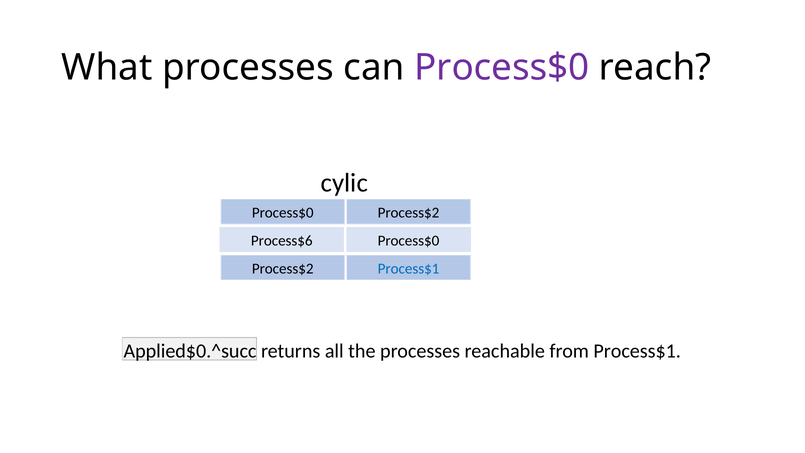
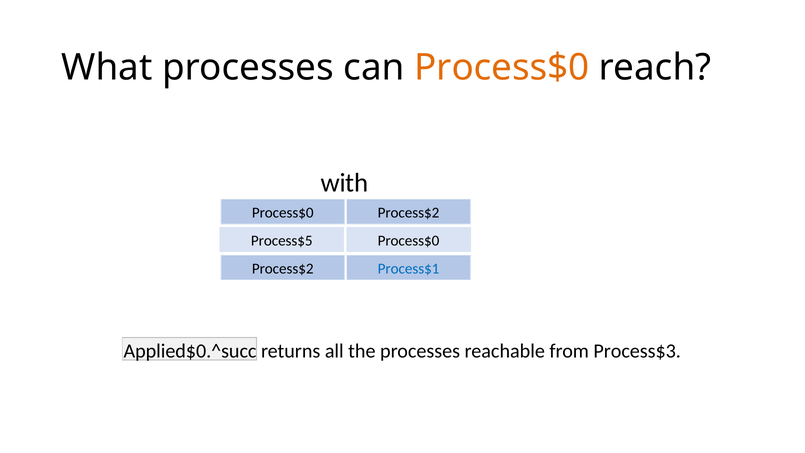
Process$0 colour: purple -> orange (502, 68)
cylic: cylic -> with (344, 183)
Process$6: Process$6 -> Process$5 (282, 240)
from Process$1: Process$1 -> Process$3 (637, 351)
